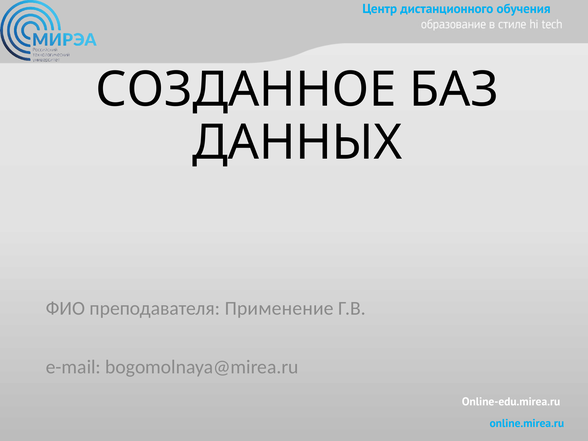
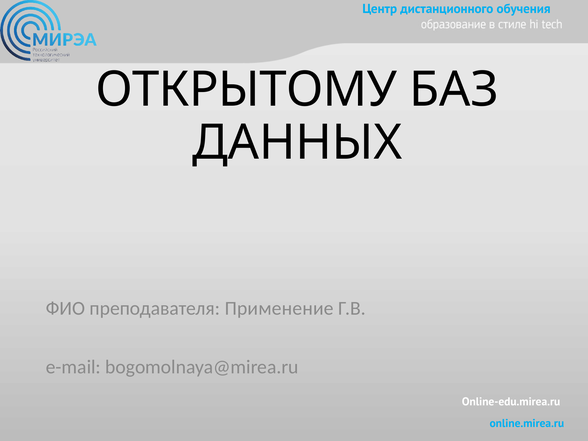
СОЗДАННОЕ: СОЗДАННОЕ -> ОТКРЫТОМУ (246, 90)
